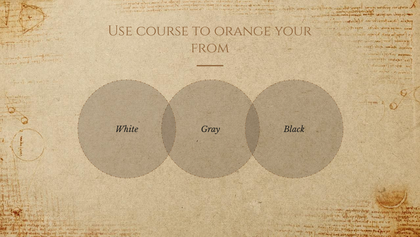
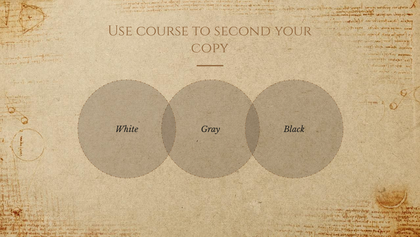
orange: orange -> second (243, 31)
from: from -> copy (210, 48)
